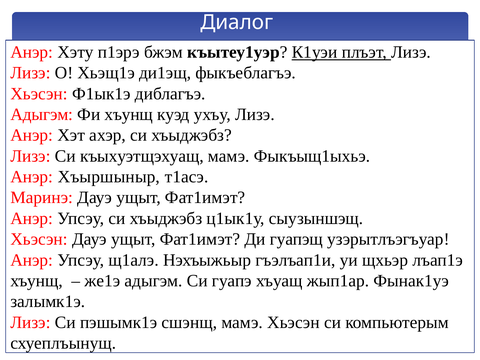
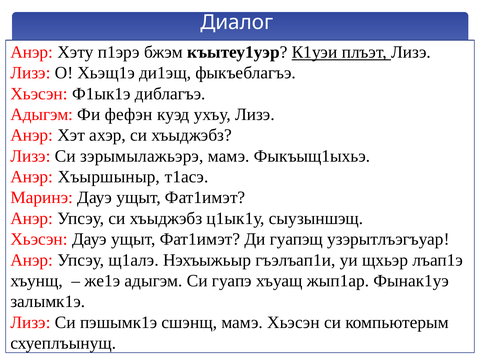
Фи хъунщ: хъунщ -> фефэн (129, 114)
къыхуэтщэхуащ: къыхуэтщэхуащ -> зэрымылажьэрэ (142, 156)
